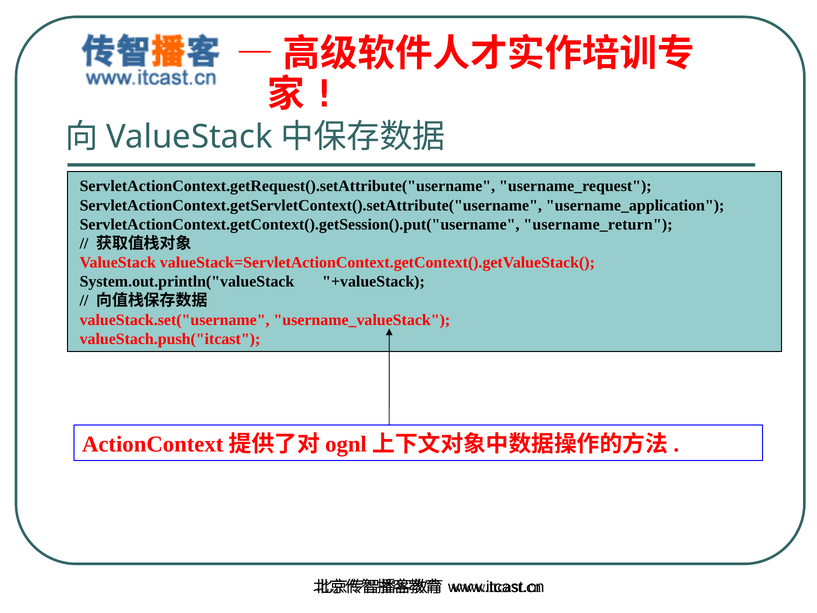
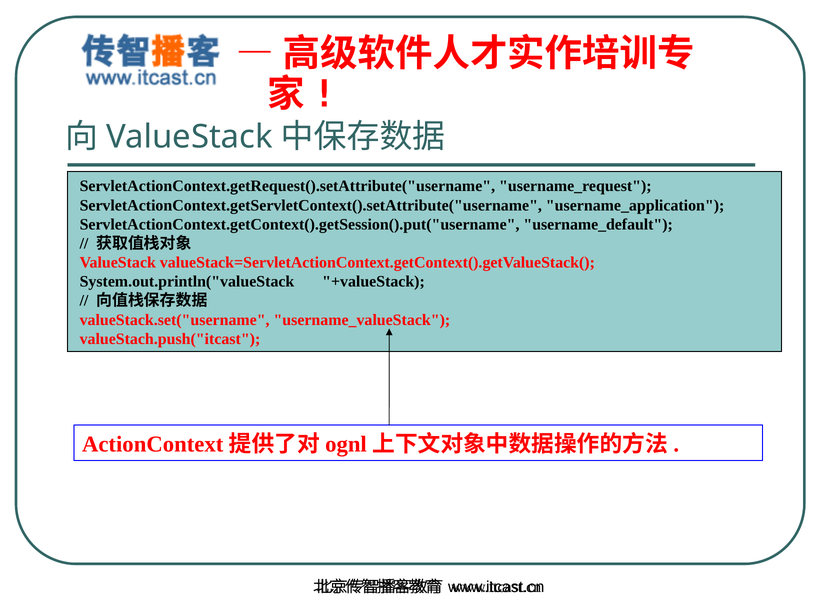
username_return: username_return -> username_default (598, 224)
